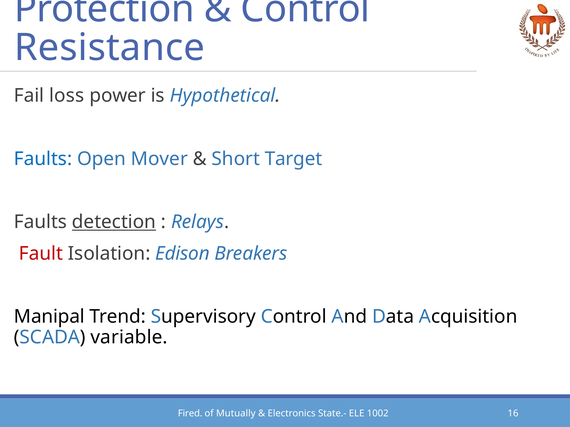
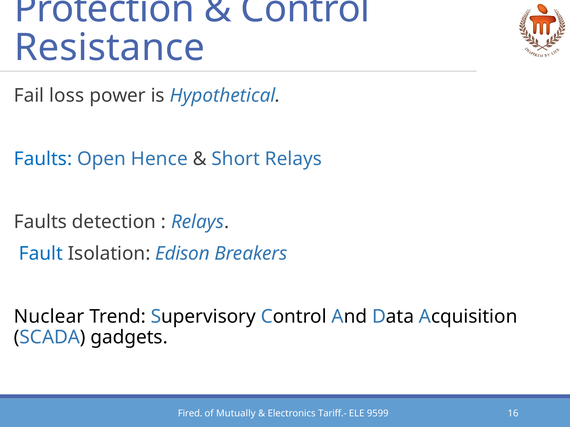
Mover: Mover -> Hence (159, 159)
Short Target: Target -> Relays (293, 159)
detection underline: present -> none (114, 222)
Fault colour: red -> blue (41, 254)
Manipal: Manipal -> Nuclear (49, 317)
variable: variable -> gadgets (129, 338)
State.-: State.- -> Tariff.- (332, 414)
1002: 1002 -> 9599 (378, 414)
